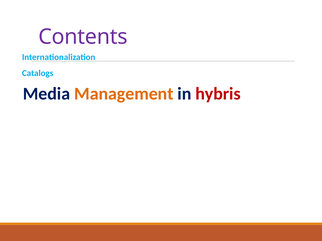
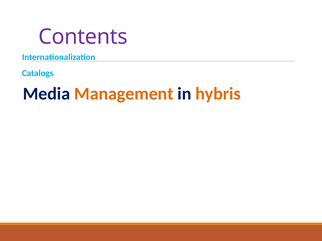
hybris colour: red -> orange (218, 94)
